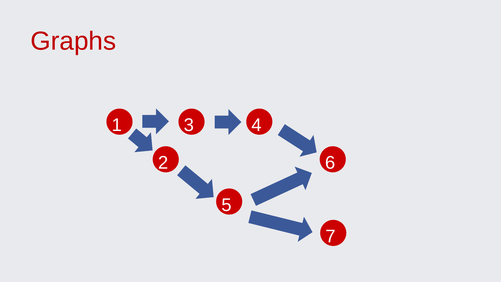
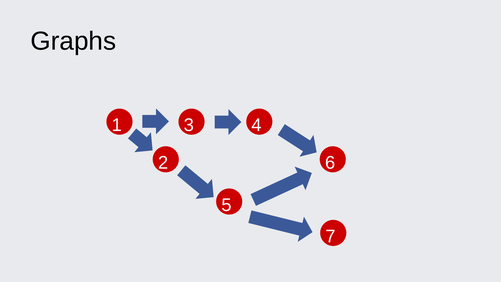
Graphs colour: red -> black (73, 41)
